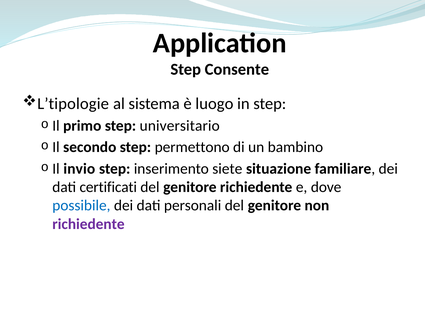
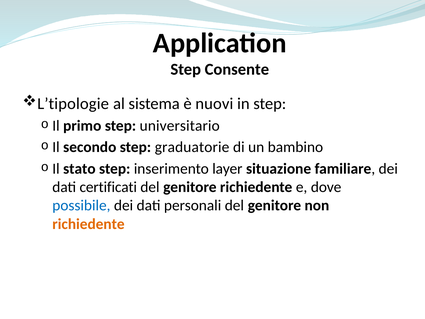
luogo: luogo -> nuovi (214, 104)
permettono: permettono -> graduatorie (192, 147)
invio: invio -> stato (79, 169)
siete: siete -> layer (227, 169)
richiedente colour: purple -> orange (88, 224)
